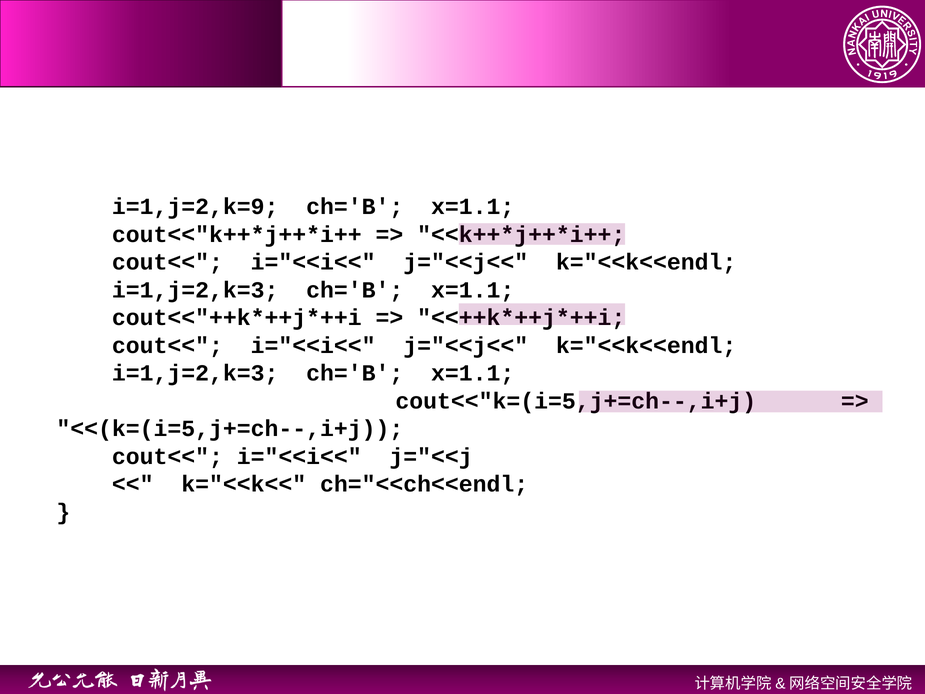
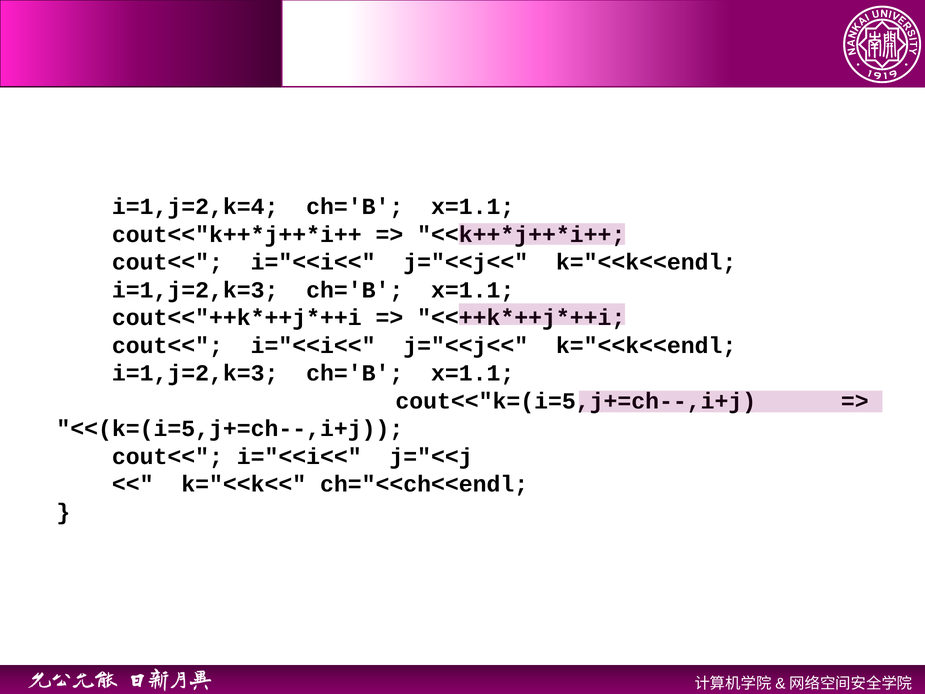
i=1,j=2,k=9: i=1,j=2,k=9 -> i=1,j=2,k=4 (195, 207)
